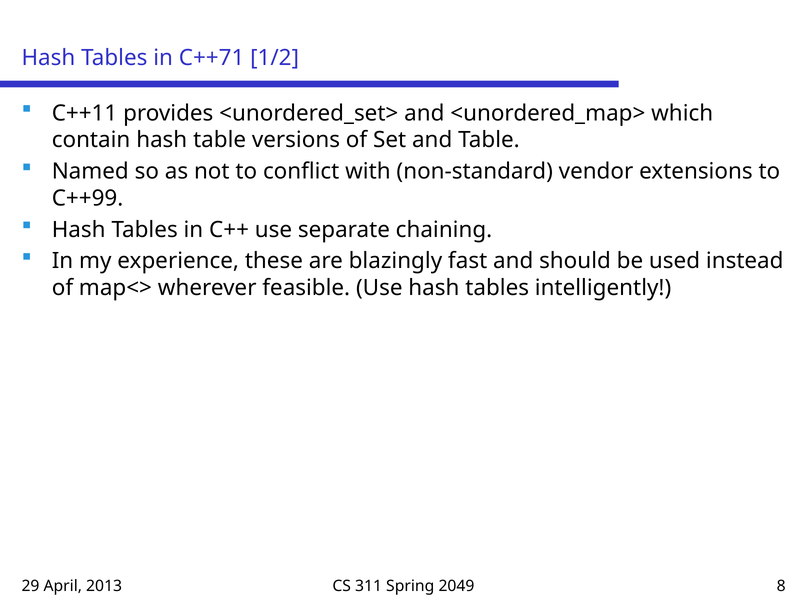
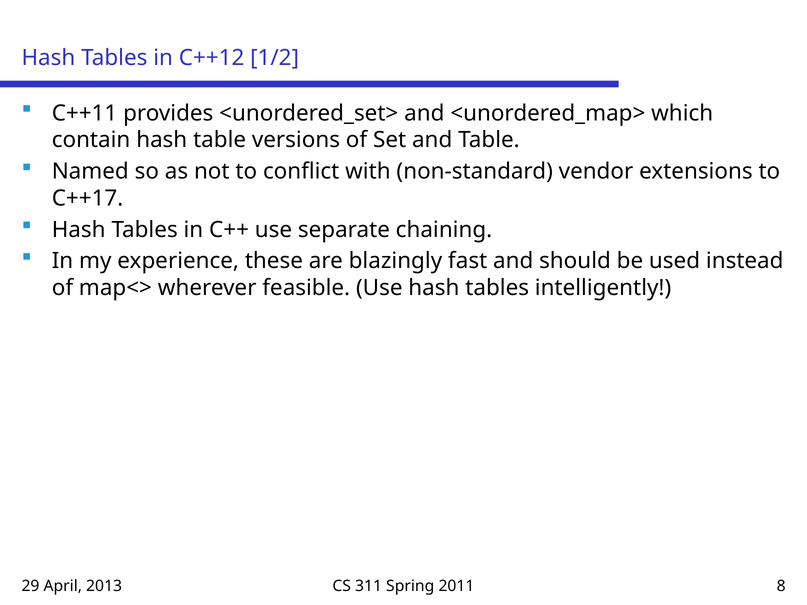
C++71: C++71 -> C++12 (212, 58)
C++99: C++99 -> C++17 (88, 198)
2049: 2049 -> 2011 (456, 586)
